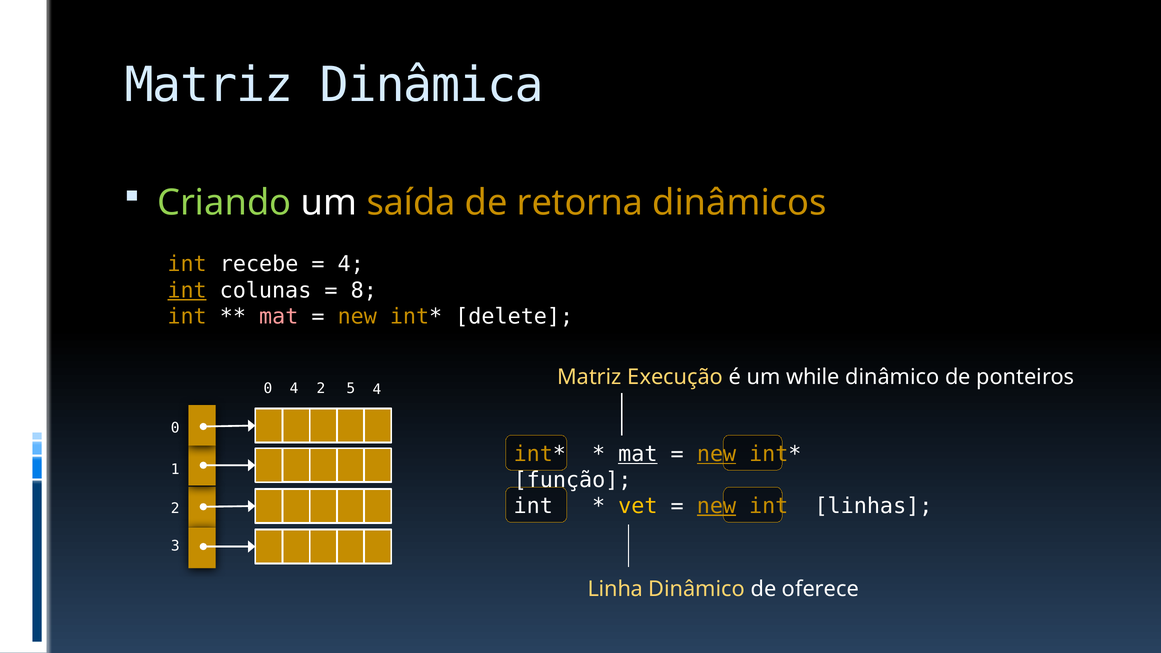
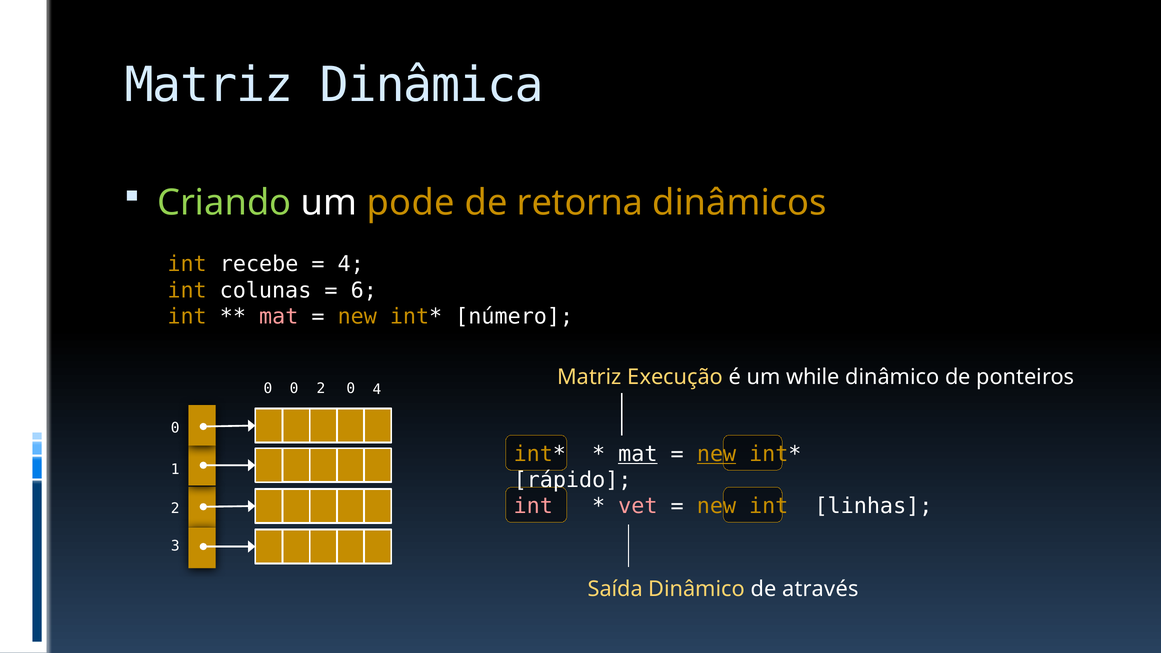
saída: saída -> pode (411, 203)
int underline: present -> none (187, 290)
8: 8 -> 6 (364, 290)
delete: delete -> número (514, 317)
0 4: 4 -> 0 (294, 388)
2 5: 5 -> 0 (351, 388)
função: função -> rápido (573, 480)
int colour: white -> pink (533, 506)
vet colour: yellow -> pink (638, 506)
new underline: present -> none (716, 506)
Linha: Linha -> Saída (615, 589)
oferece: oferece -> através (820, 589)
